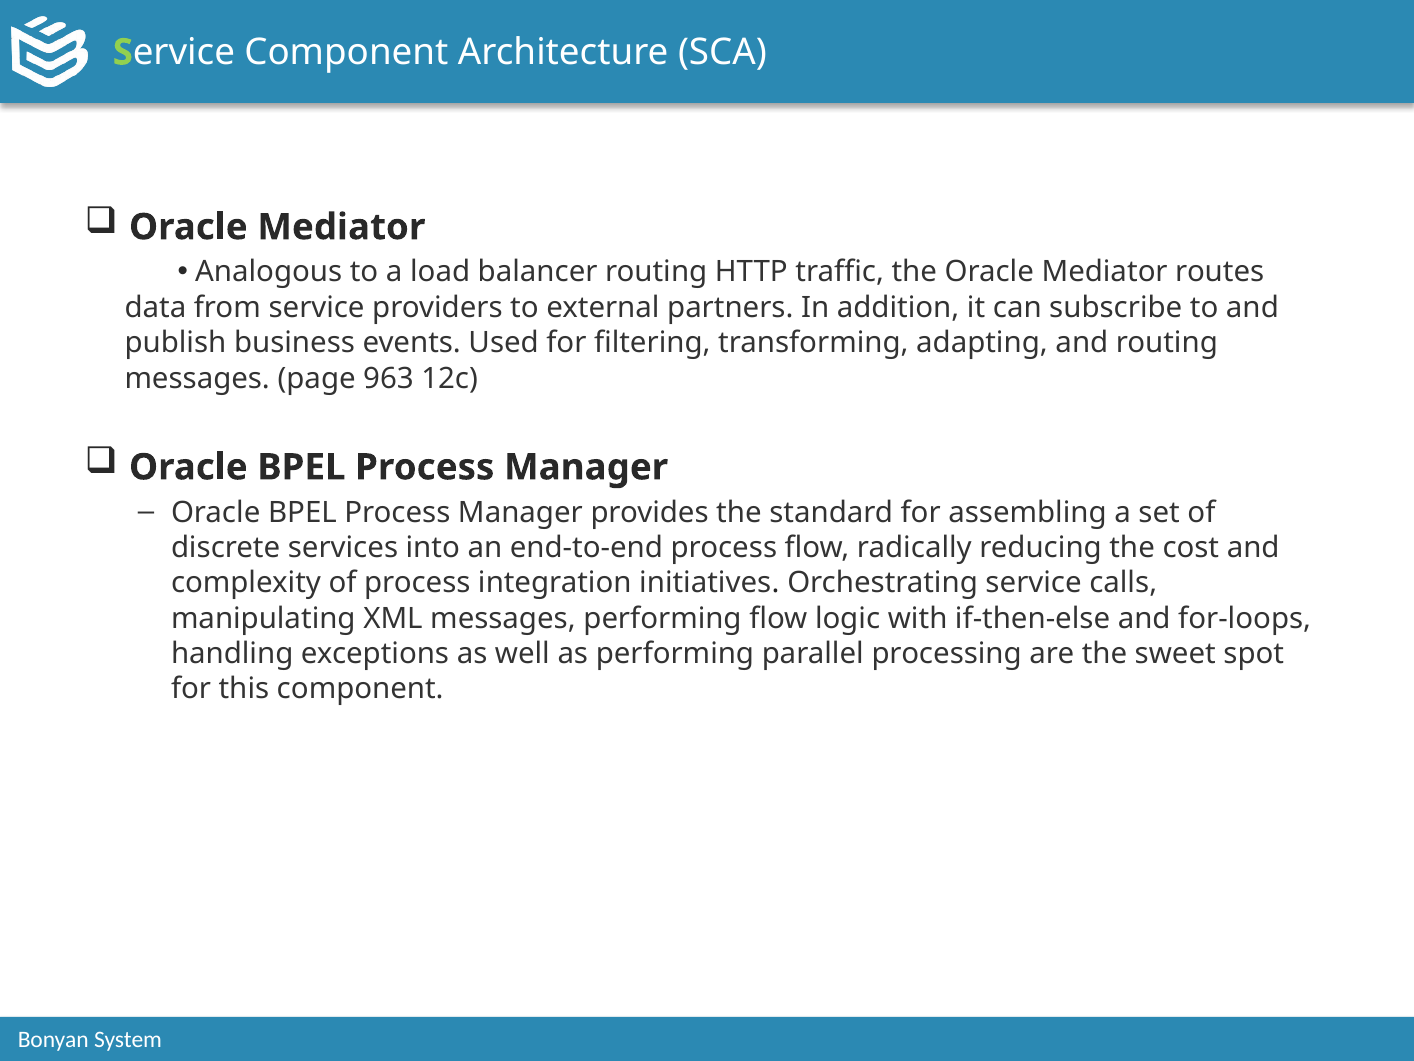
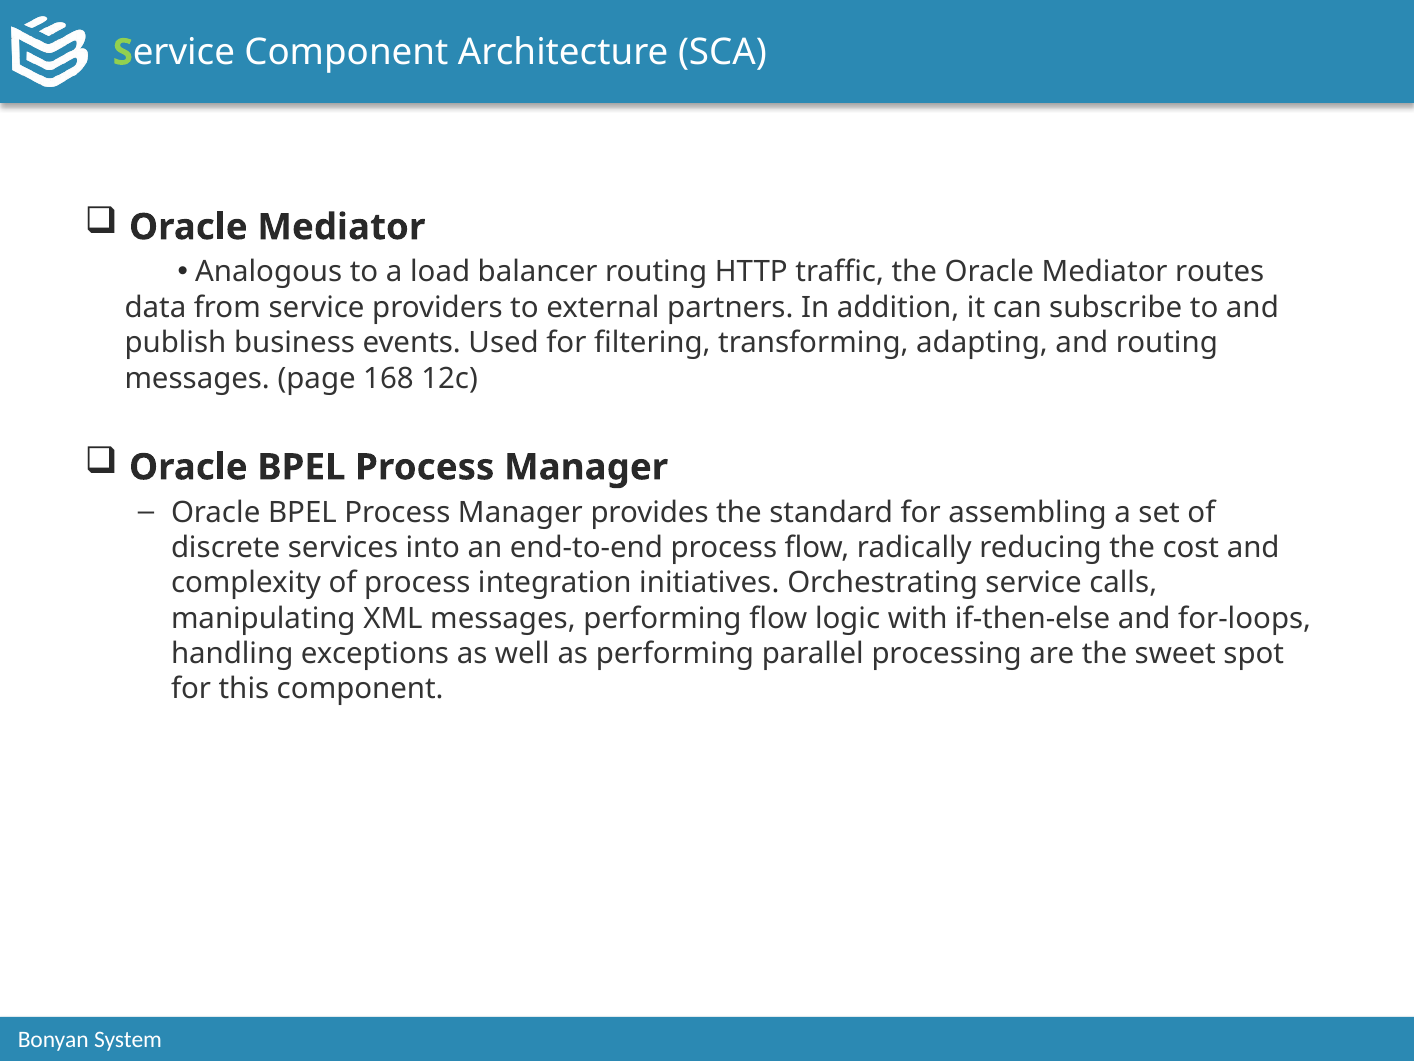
963: 963 -> 168 (388, 378)
